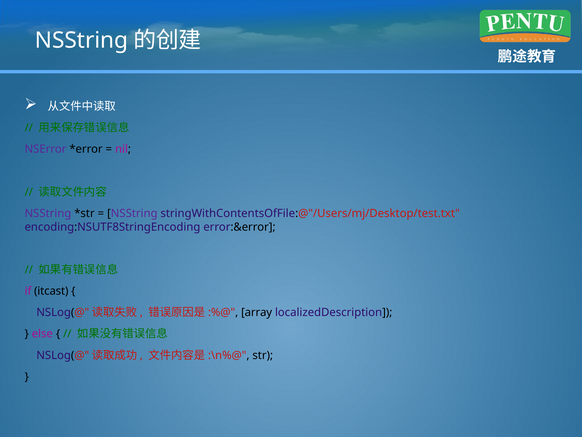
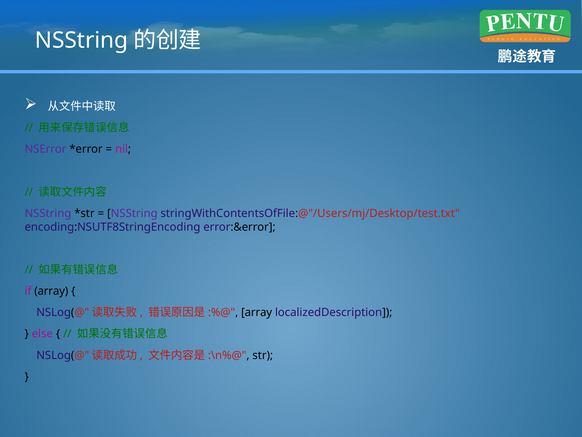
if itcast: itcast -> array (51, 291)
